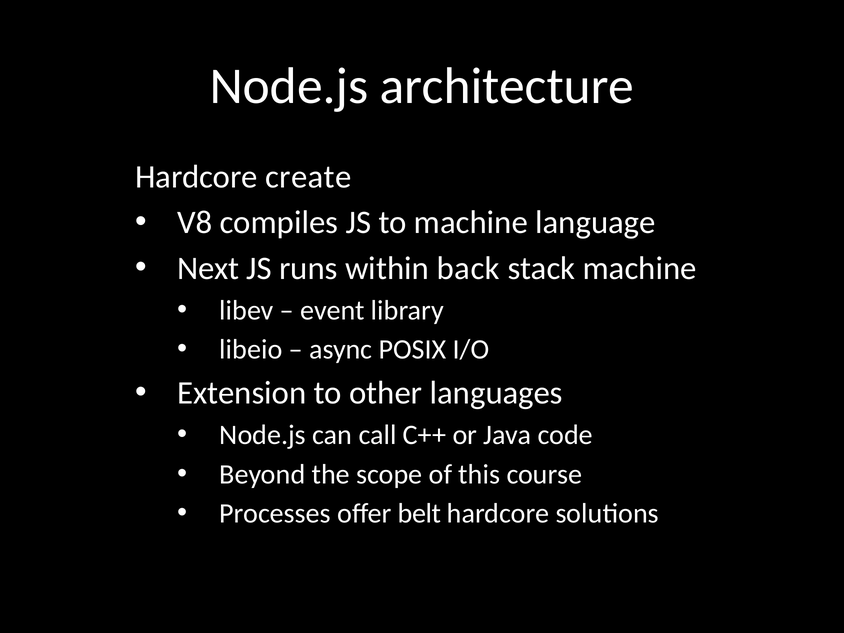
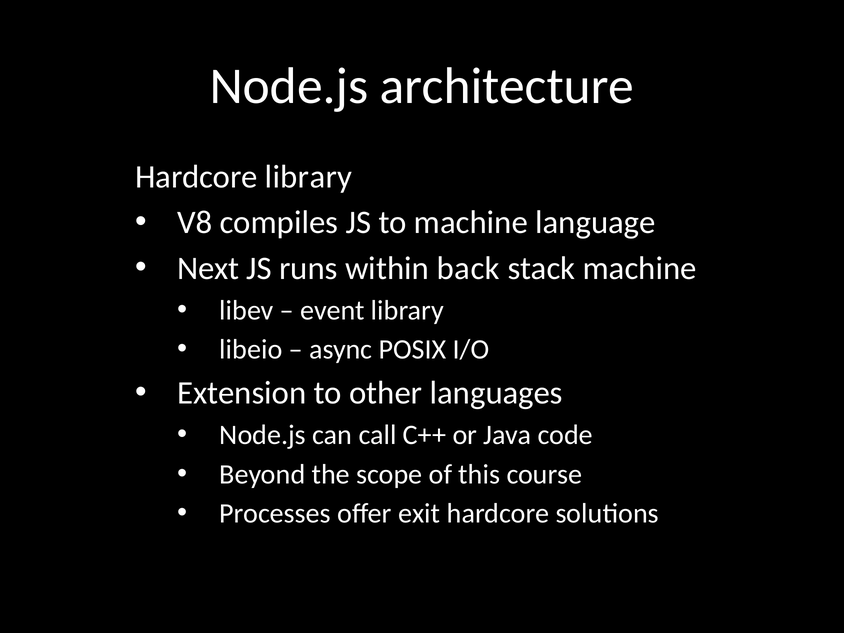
Hardcore create: create -> library (308, 177)
belt: belt -> exit (419, 514)
